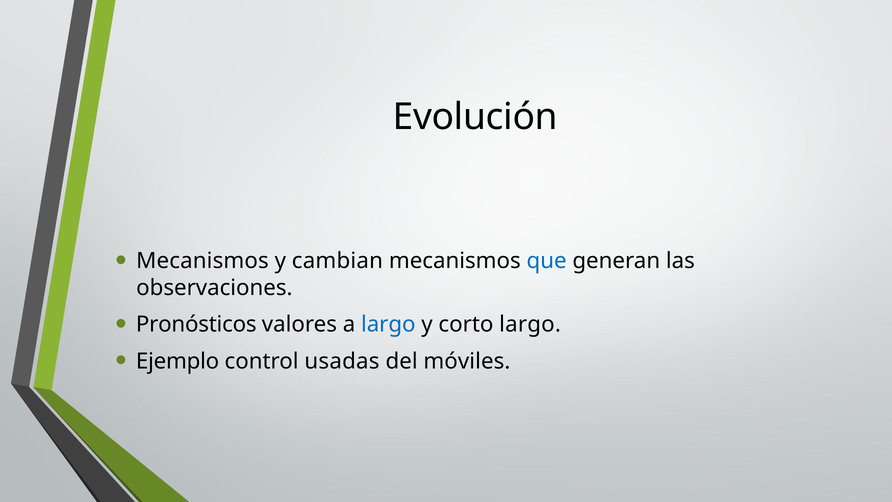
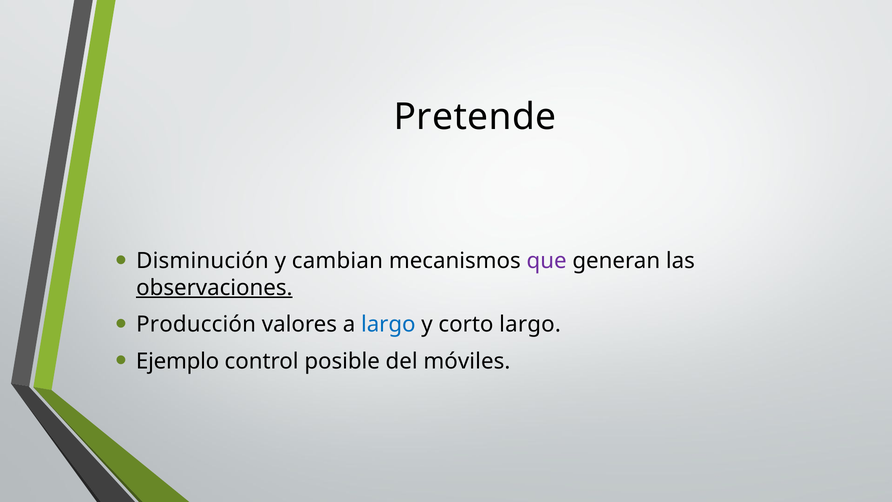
Evolución: Evolución -> Pretende (475, 117)
Mecanismos: Mecanismos -> Disminución (202, 261)
que colour: blue -> purple (547, 261)
observaciones underline: none -> present (214, 288)
Pronósticos: Pronósticos -> Producción (196, 324)
usadas: usadas -> posible (342, 361)
